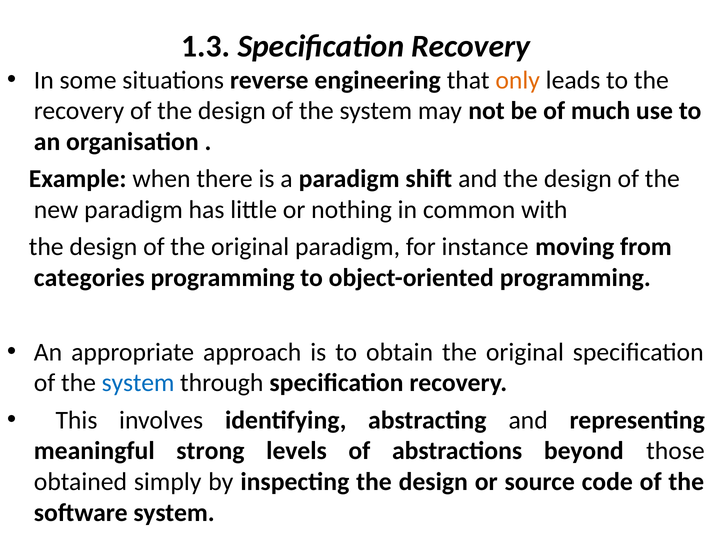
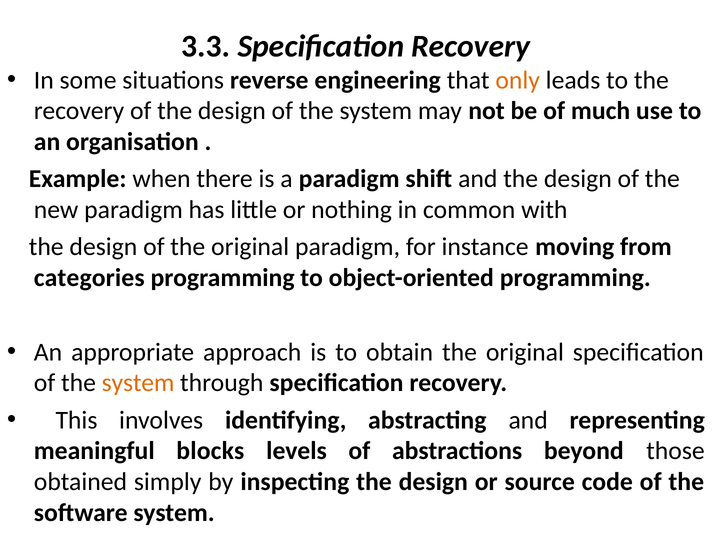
1.3: 1.3 -> 3.3 (206, 46)
system colour: blue -> orange (138, 383)
strong: strong -> blocks (210, 451)
